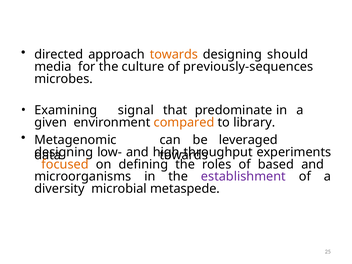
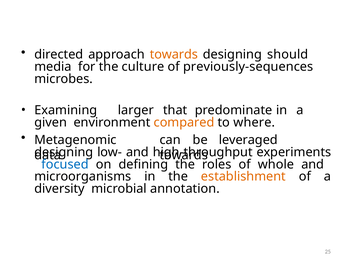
signal: signal -> larger (136, 110)
library: library -> where (254, 122)
focused colour: orange -> blue (65, 164)
based: based -> whole (276, 164)
establishment colour: purple -> orange (243, 177)
metaspede: metaspede -> annotation (185, 189)
